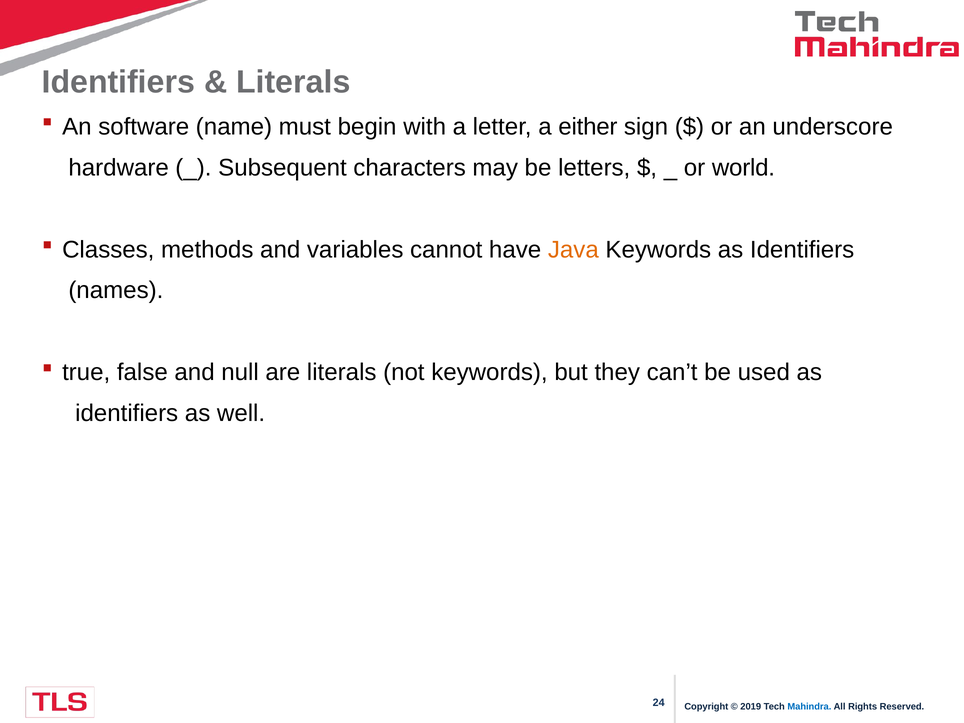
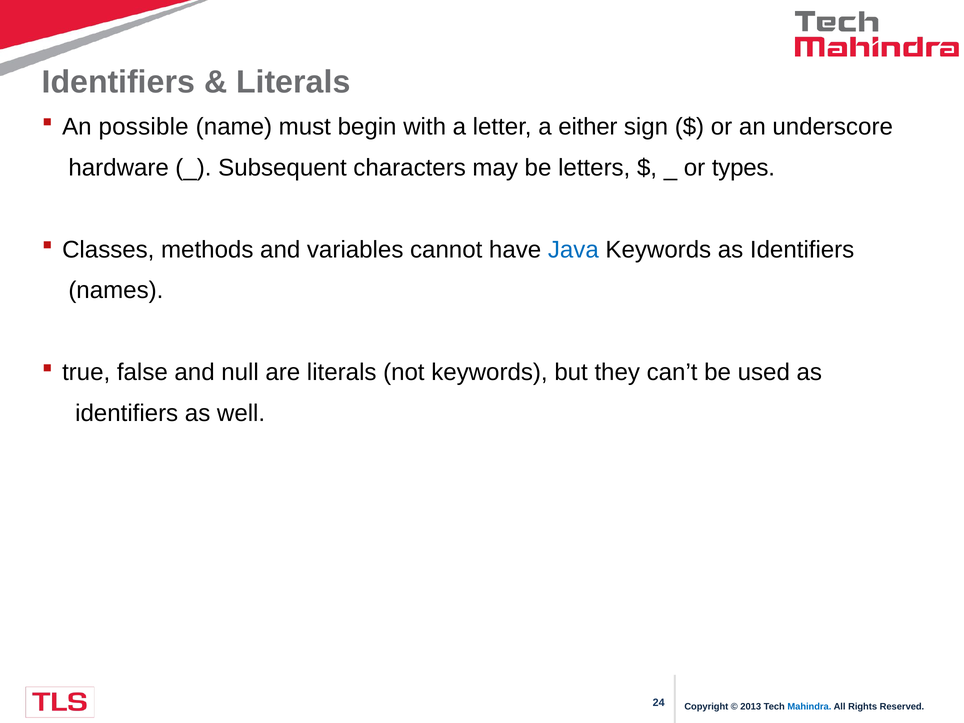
software: software -> possible (144, 127)
world: world -> types (743, 168)
Java colour: orange -> blue (573, 250)
2019: 2019 -> 2013 (751, 707)
